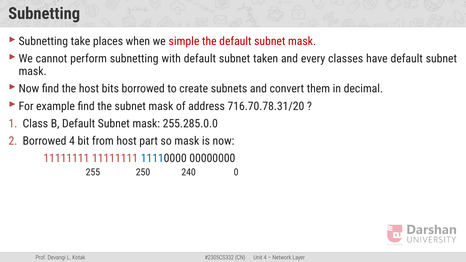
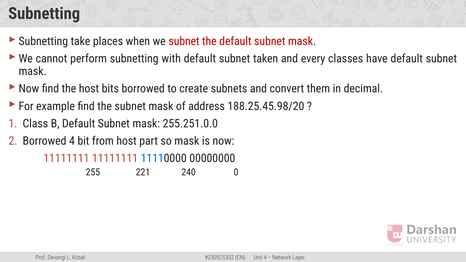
we simple: simple -> subnet (184, 41)
716.70.78.31/20: 716.70.78.31/20 -> 188.25.45.98/20 (266, 106)
255.285.0.0: 255.285.0.0 -> 255.251.0.0 (190, 124)
250: 250 -> 221 (143, 172)
